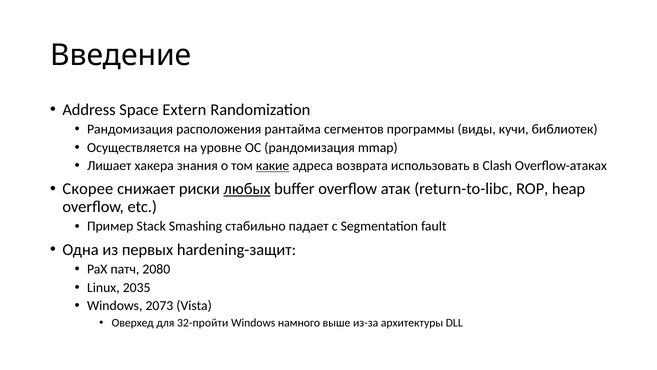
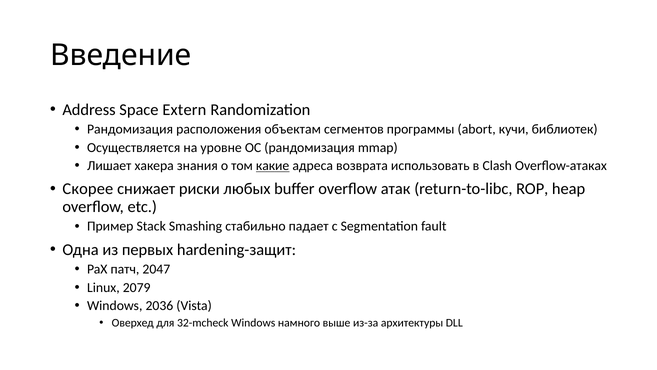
рантайма: рантайма -> объектам (293, 129)
виды: виды -> abort (477, 129)
любых underline: present -> none (247, 189)
2080: 2080 -> 2047 (156, 269)
2035: 2035 -> 2079 (137, 287)
2073: 2073 -> 2036 (159, 305)
32-пройти: 32-пройти -> 32-mcheck (203, 322)
